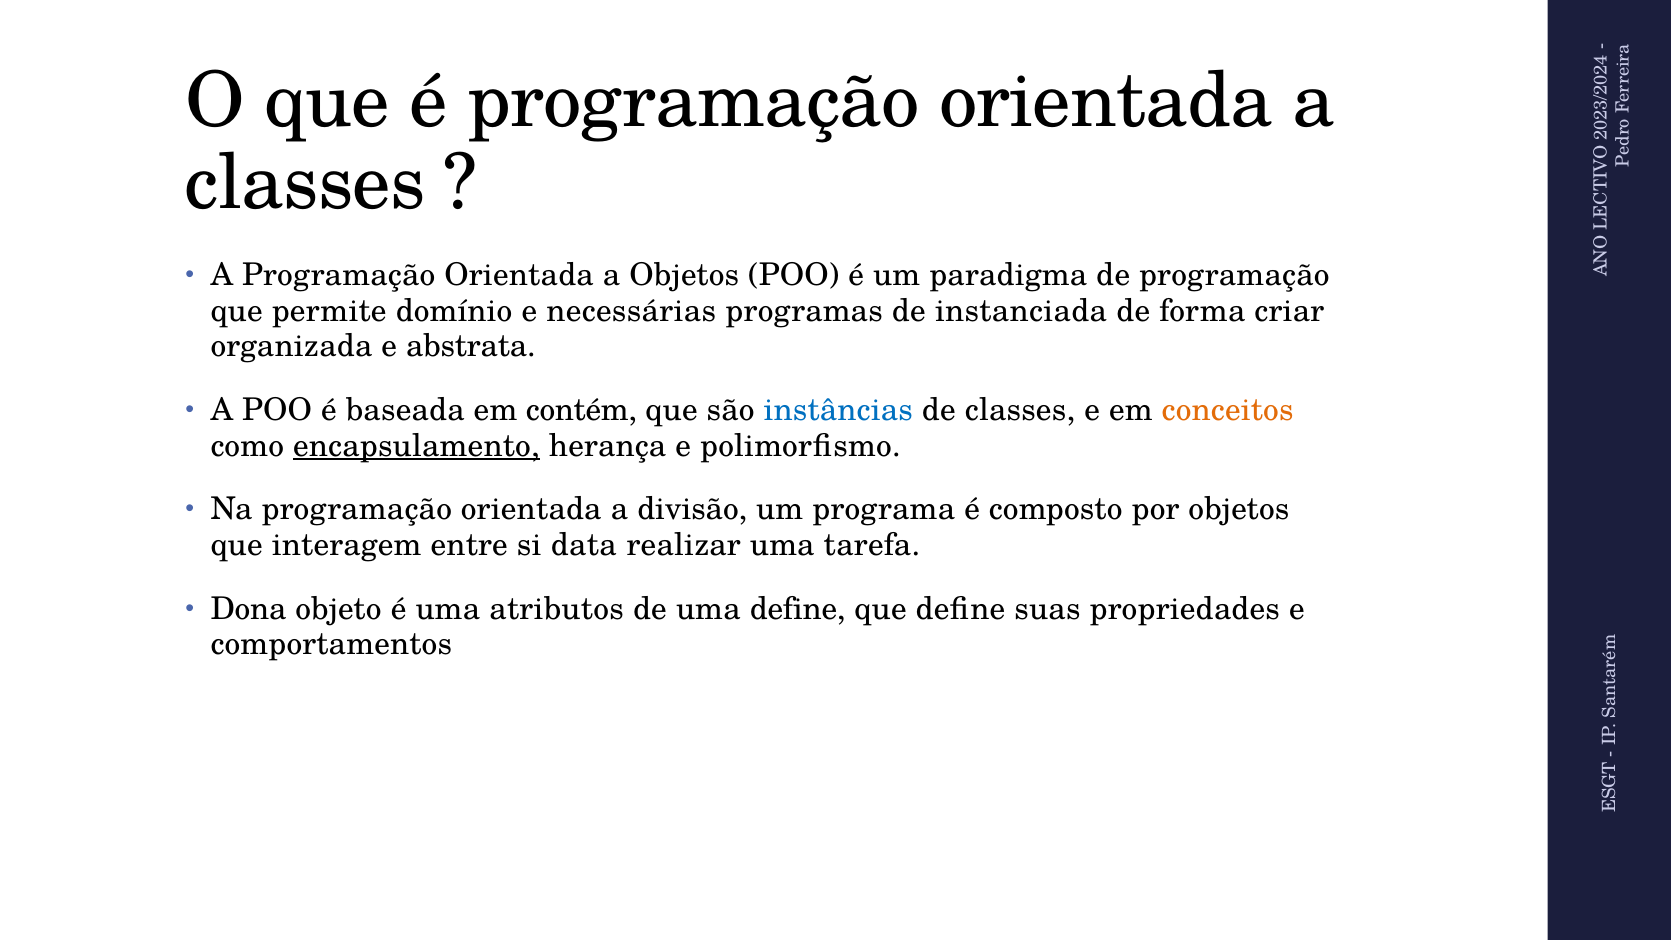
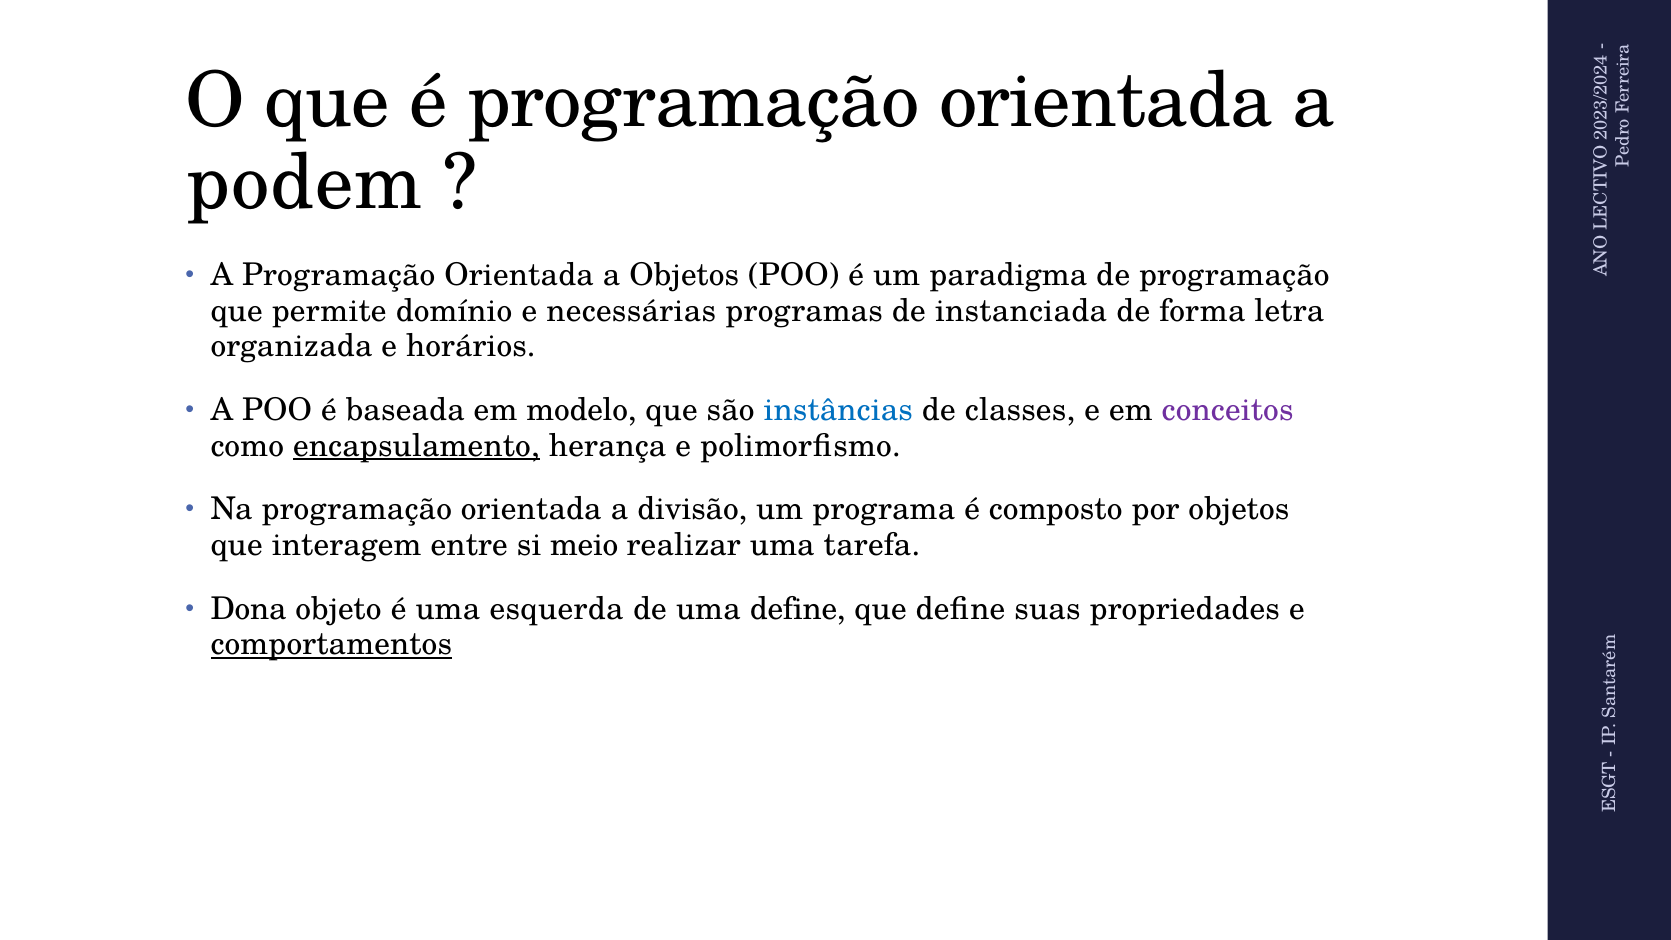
classes: classes -> podem (305, 184)
criar: criar -> letra (1289, 311)
abstrata: abstrata -> horários (471, 347)
contém: contém -> modelo (581, 410)
conceitos colour: orange -> purple (1228, 410)
data: data -> meio (584, 545)
atributos: atributos -> esquerda (557, 609)
comportamentos underline: none -> present (331, 645)
